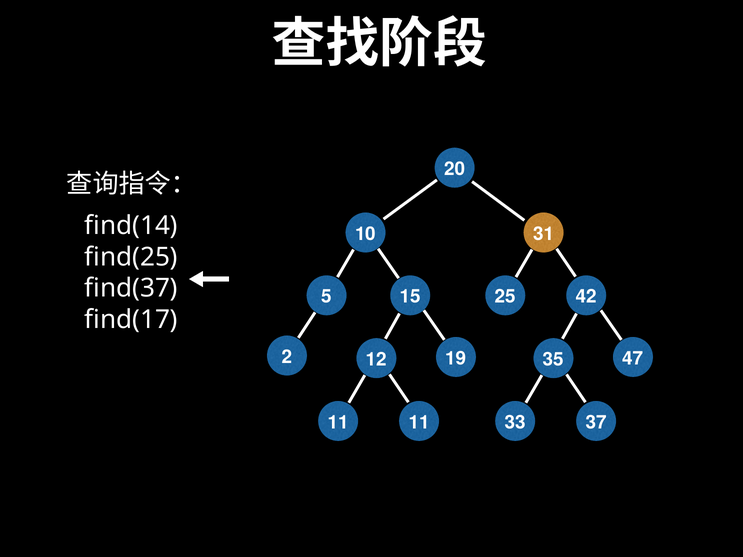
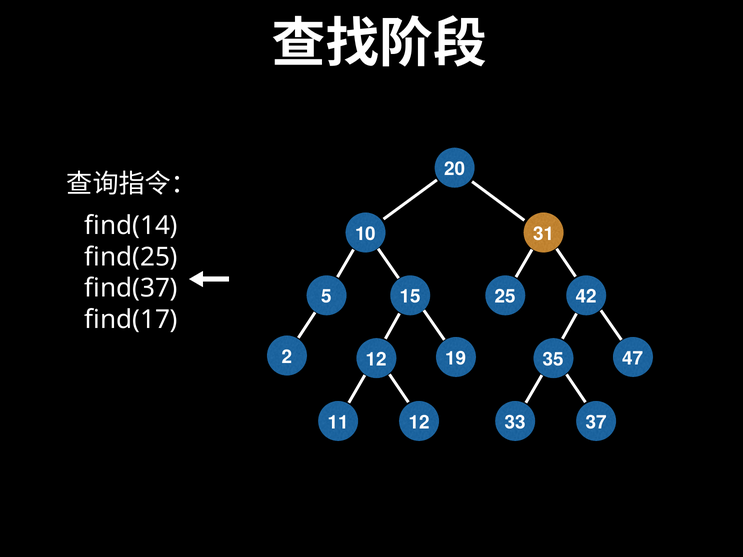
11 11: 11 -> 12 (419, 422)
